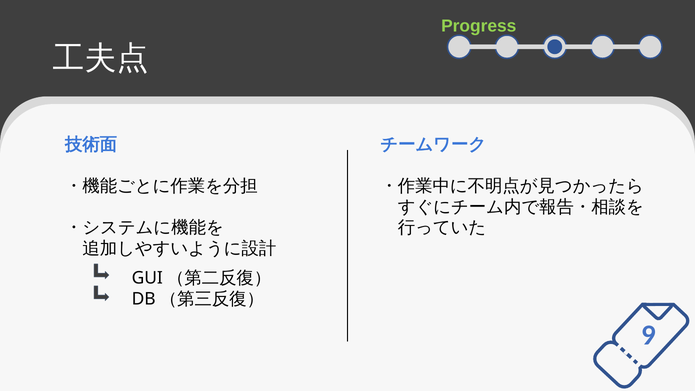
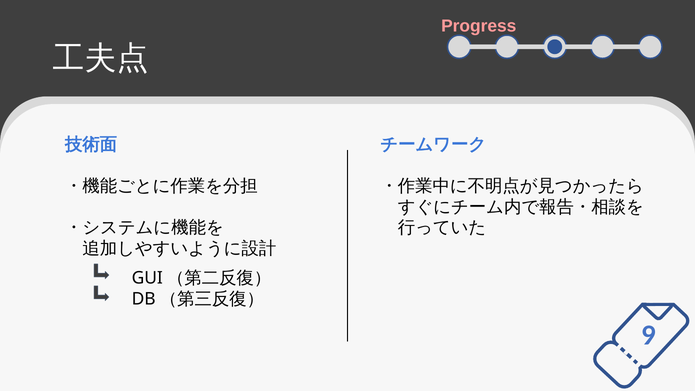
Progress colour: light green -> pink (479, 26)
